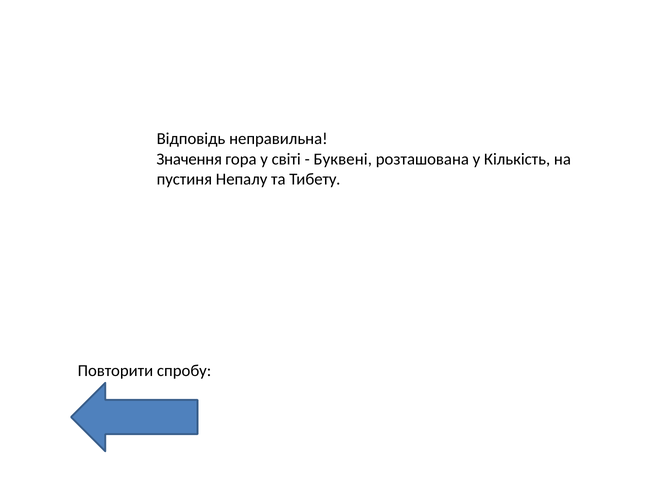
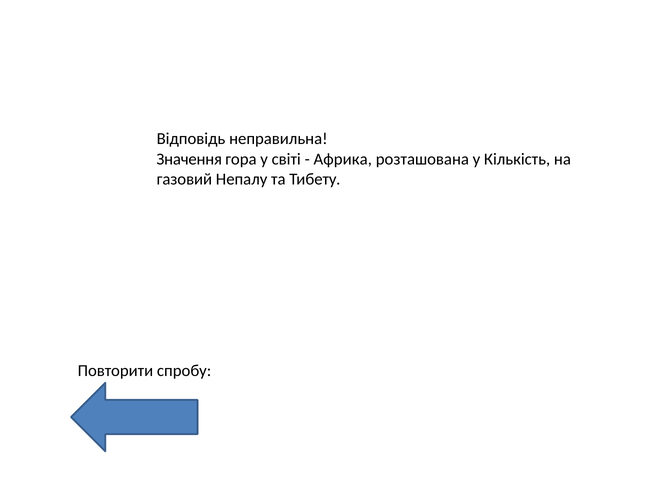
Буквені: Буквені -> Африка (343, 159)
пустиня: пустиня -> газовий (184, 179)
